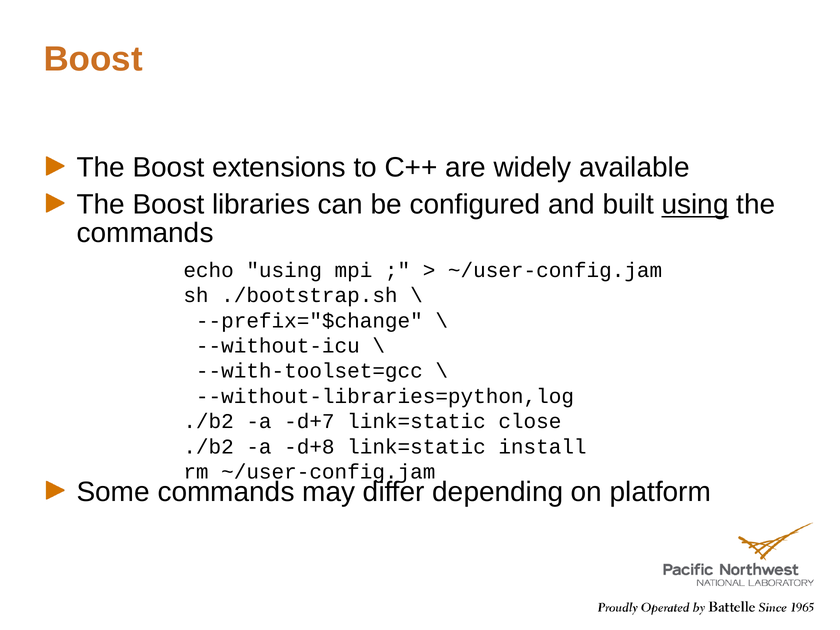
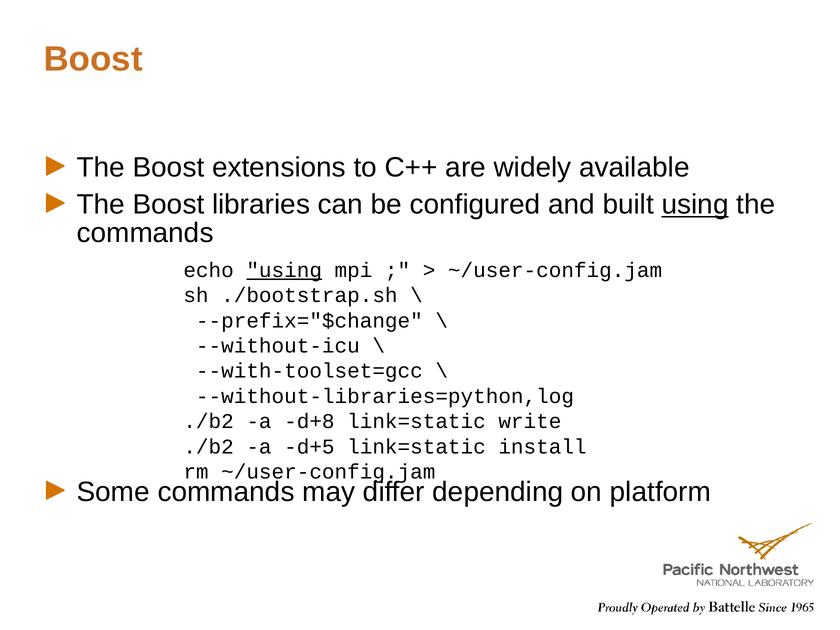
using underline: none -> present (284, 270)
d+7: d+7 -> d+8 (309, 421)
close: close -> write (530, 421)
d+8: d+8 -> d+5 (309, 447)
